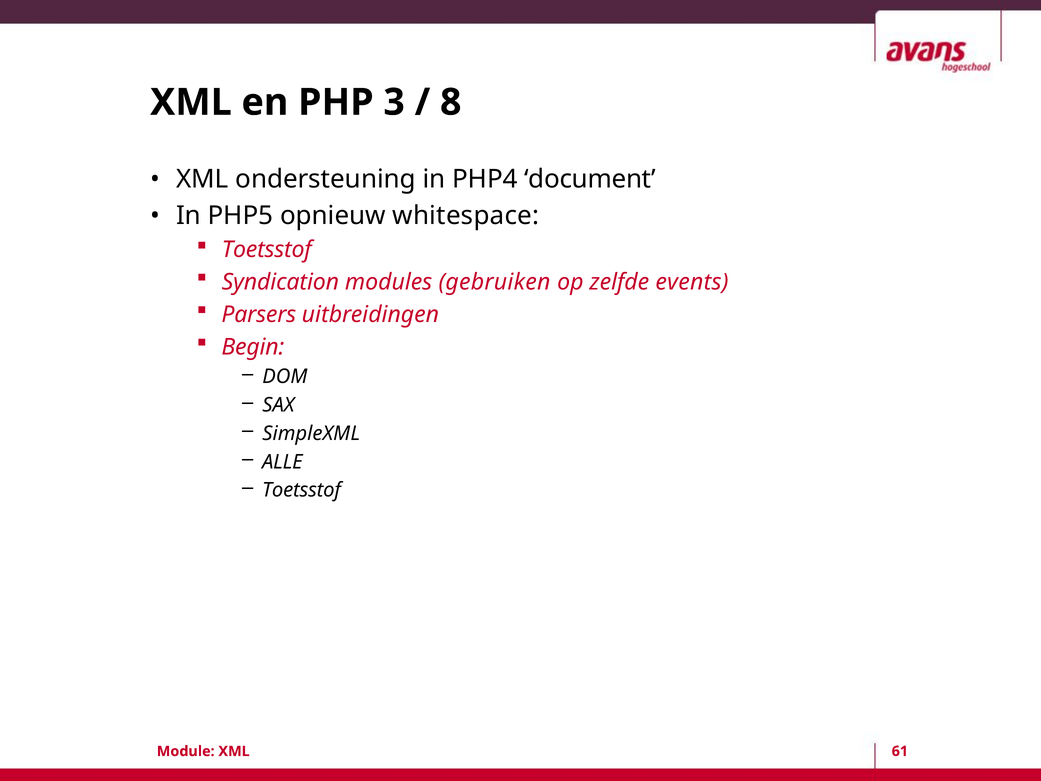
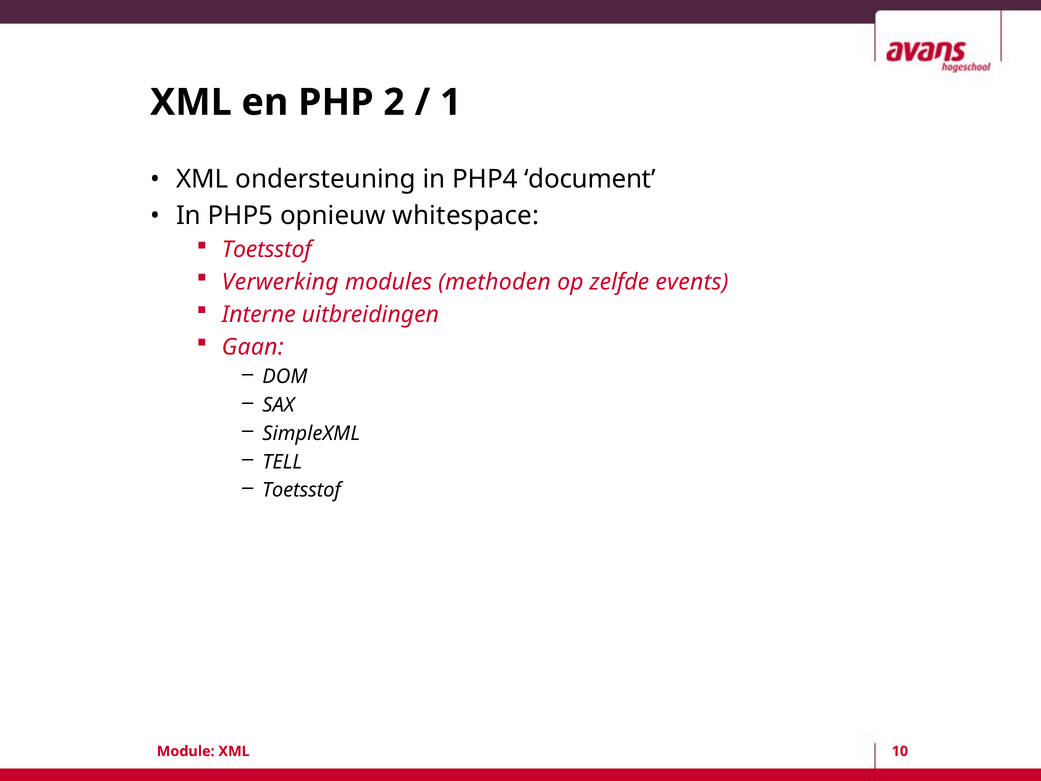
3: 3 -> 2 (394, 102)
8: 8 -> 1 (451, 102)
Syndication: Syndication -> Verwerking (280, 282)
gebruiken: gebruiken -> methoden (495, 282)
Parsers: Parsers -> Interne (259, 314)
Begin: Begin -> Gaan (253, 347)
ALLE: ALLE -> TELL (282, 462)
61: 61 -> 10 (900, 751)
